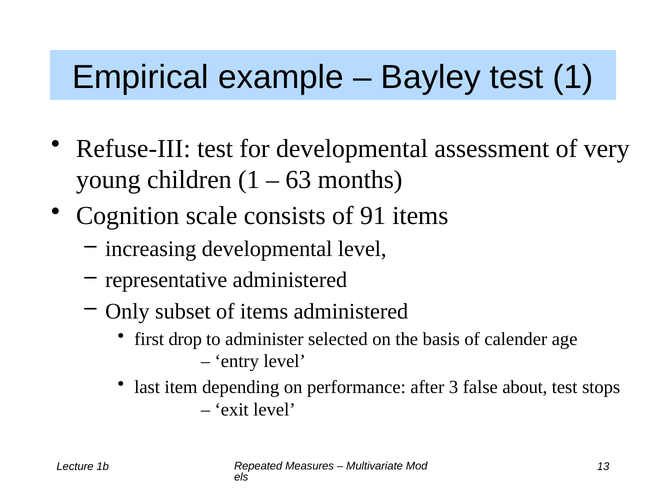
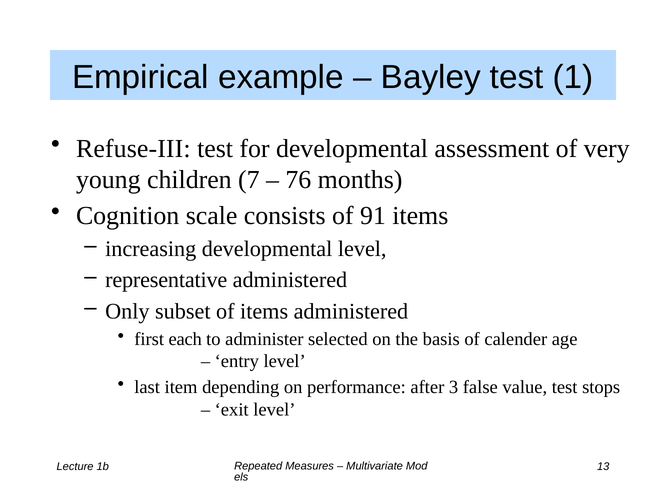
children 1: 1 -> 7 (249, 179)
63: 63 -> 76 (298, 179)
drop: drop -> each (185, 339)
about: about -> value (525, 387)
